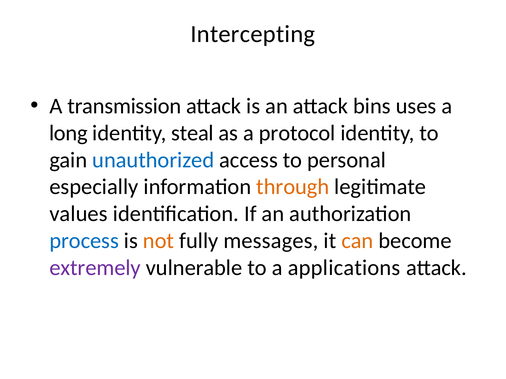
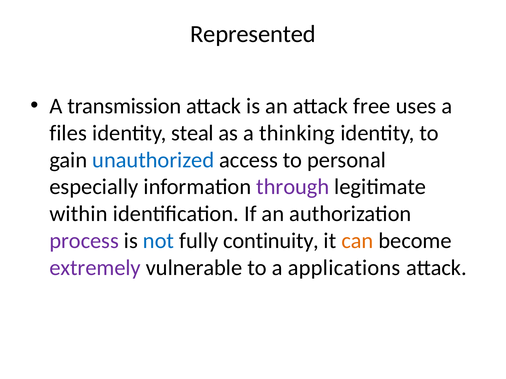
Intercepting: Intercepting -> Represented (253, 34)
bins: bins -> free (372, 106)
long: long -> files (68, 133)
protocol: protocol -> thinking (297, 133)
through colour: orange -> purple (293, 187)
values: values -> within (79, 214)
process colour: blue -> purple (84, 241)
not colour: orange -> blue (158, 241)
messages: messages -> continuity (271, 241)
